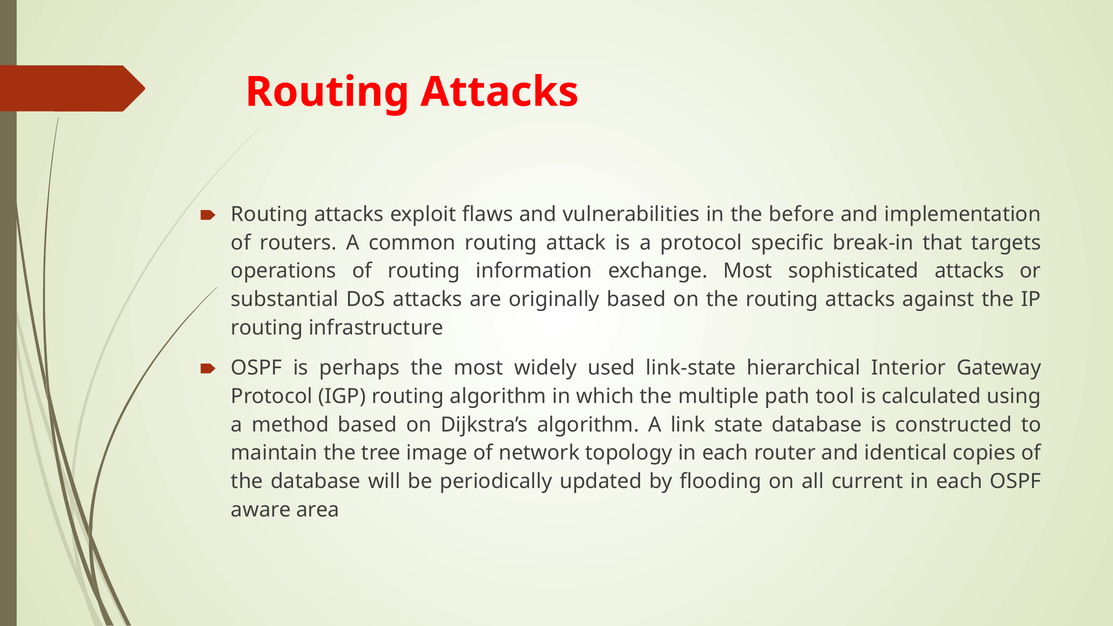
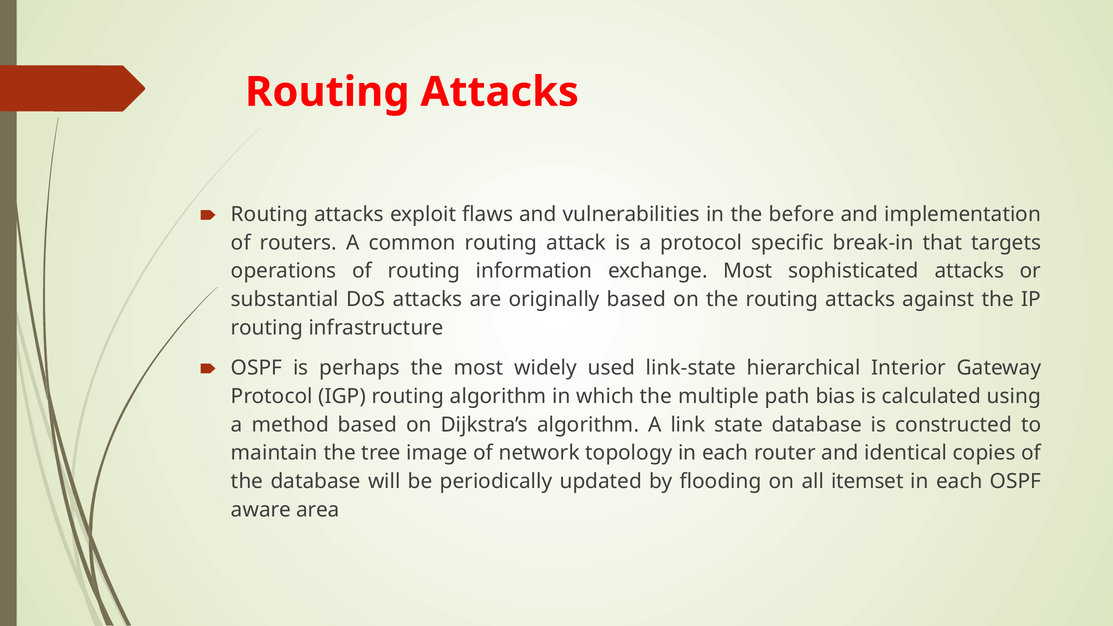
tool: tool -> bias (835, 396)
current: current -> itemset (867, 481)
